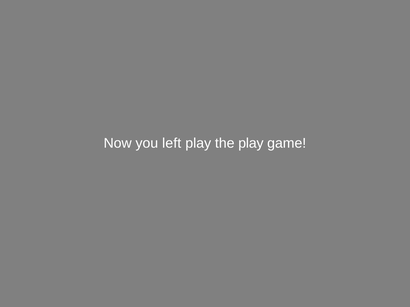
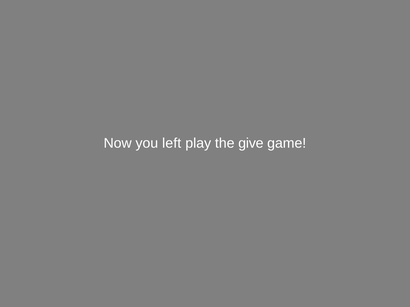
the play: play -> give (251, 143)
